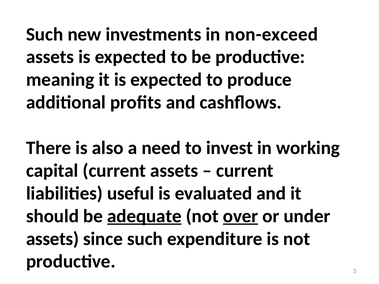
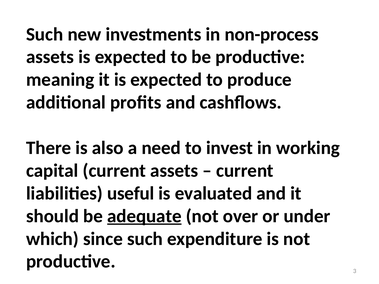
non-exceed: non-exceed -> non-process (272, 34)
over underline: present -> none (241, 216)
assets: assets -> which (52, 239)
